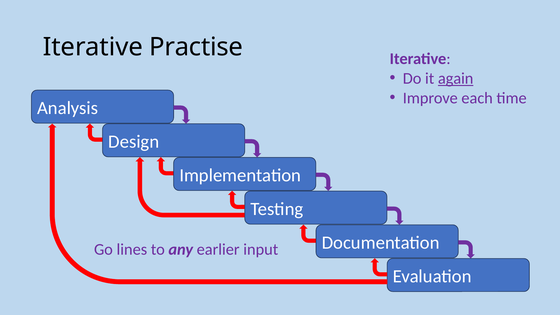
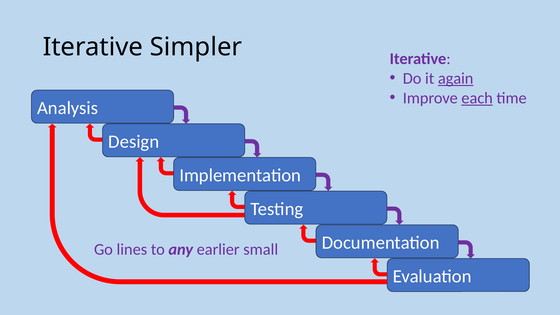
Practise: Practise -> Simpler (196, 47)
each underline: none -> present (477, 98)
input: input -> small (261, 249)
